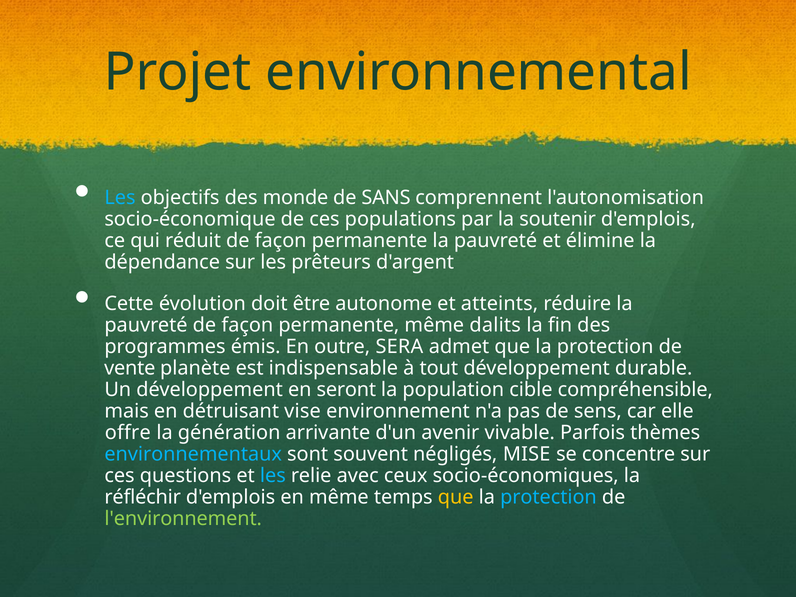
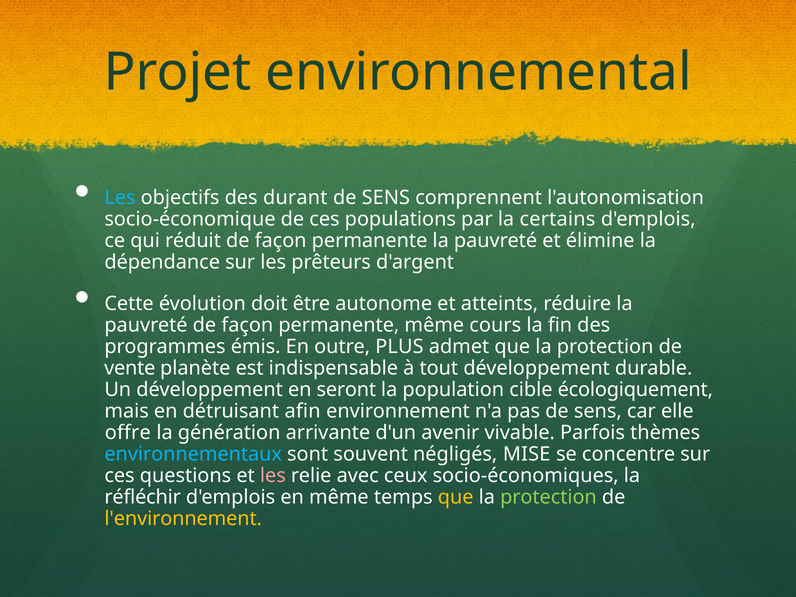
monde: monde -> durant (295, 198)
SANS: SANS -> SENS (386, 198)
soutenir: soutenir -> certains (557, 219)
dalits: dalits -> cours (495, 325)
SERA: SERA -> PLUS (399, 346)
compréhensible: compréhensible -> écologiquement (635, 389)
vise: vise -> afin (303, 411)
les colour: light blue -> pink (273, 475)
protection colour: light blue -> light green (548, 497)
l'environnement colour: light green -> yellow (183, 518)
